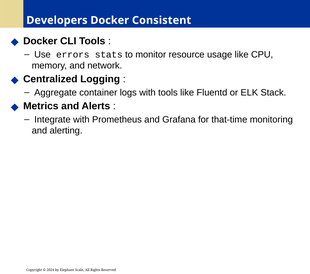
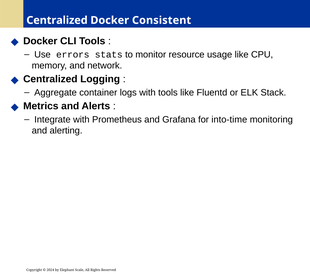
Developers: Developers -> Centralized (57, 20)
that-time: that-time -> into-time (229, 120)
